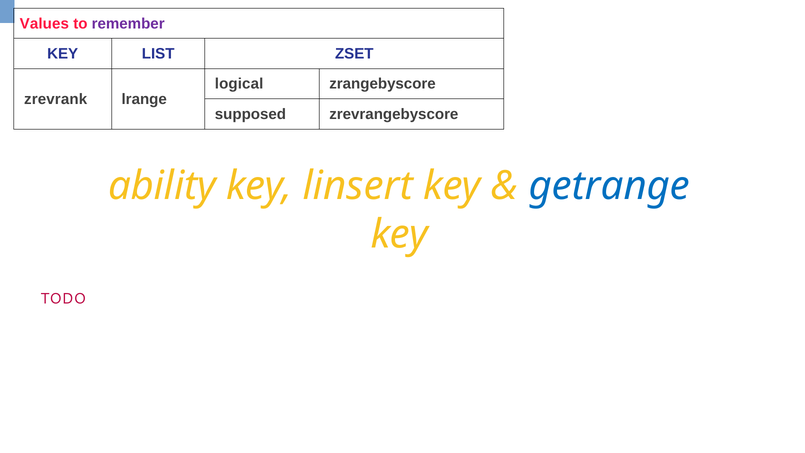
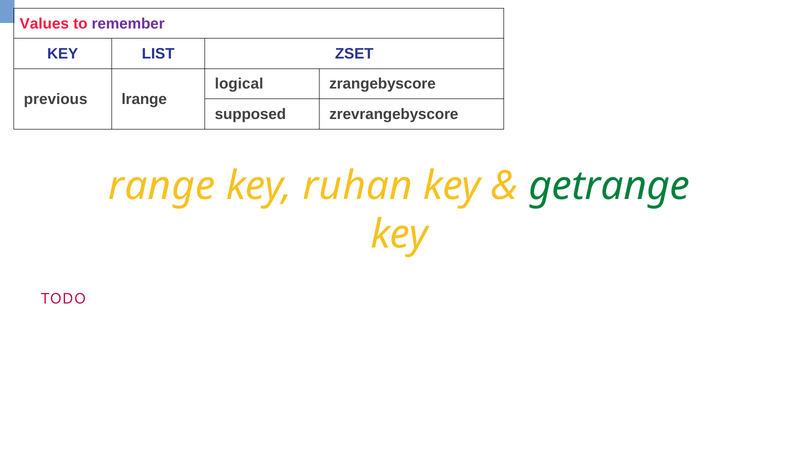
zrevrank: zrevrank -> previous (56, 99)
ability: ability -> range (162, 186)
linsert: linsert -> ruhan (358, 186)
getrange colour: blue -> green (609, 186)
